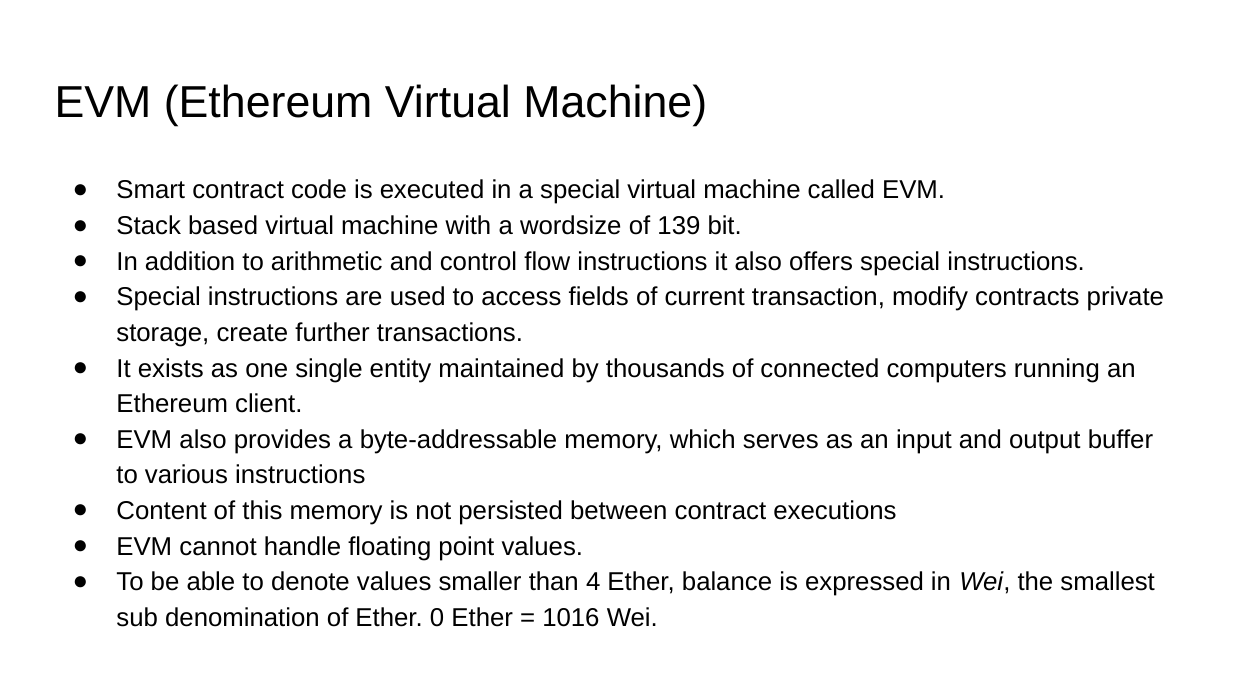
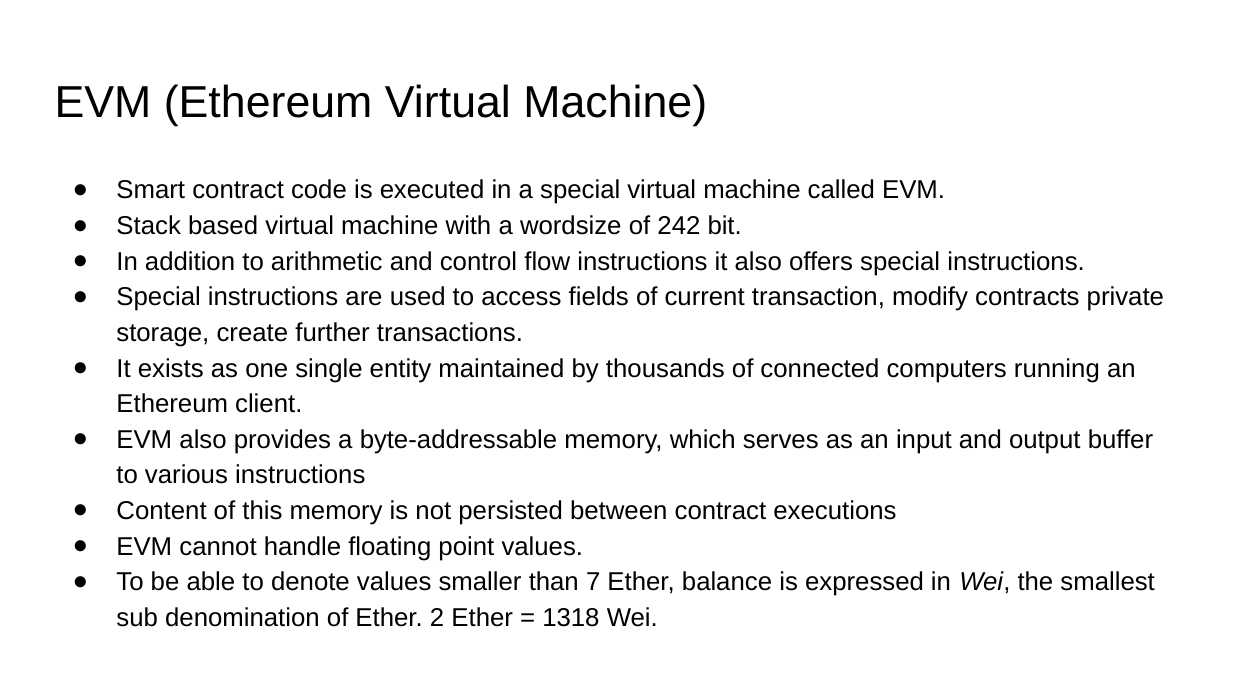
139: 139 -> 242 (679, 226)
4: 4 -> 7 (593, 582)
0: 0 -> 2 (437, 617)
1016: 1016 -> 1318 (571, 617)
